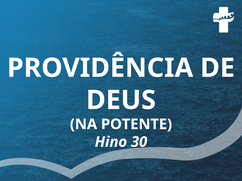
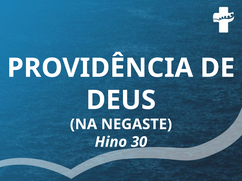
POTENTE: POTENTE -> NEGASTE (137, 125)
